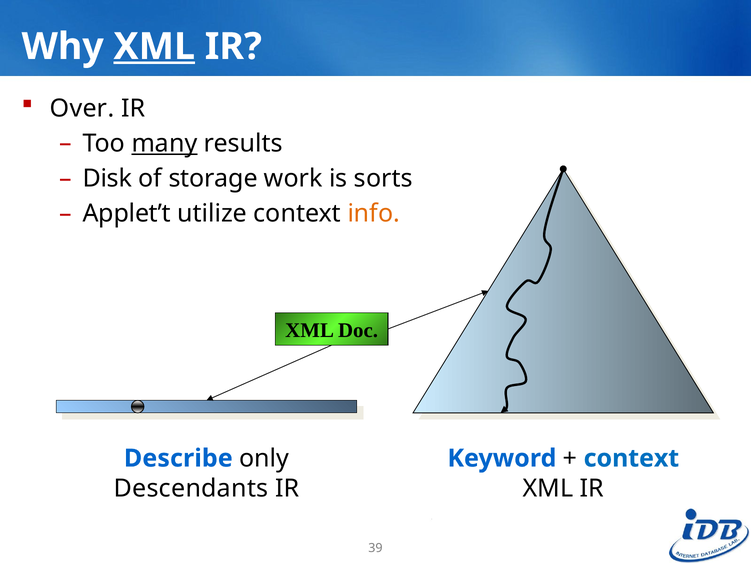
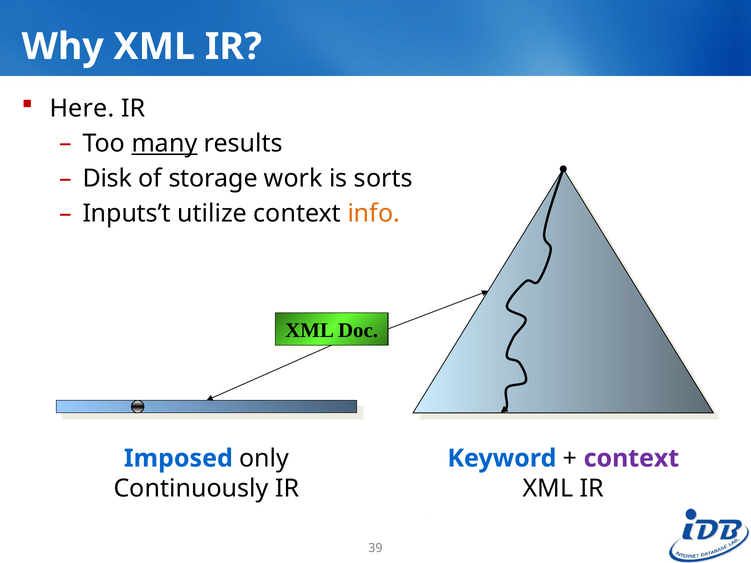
XML underline: present -> none (154, 47)
Over: Over -> Here (82, 109)
Applet’t: Applet’t -> Inputs’t (127, 214)
Describe: Describe -> Imposed (178, 459)
context colour: blue -> purple (631, 459)
Descendants: Descendants -> Continuously (191, 489)
